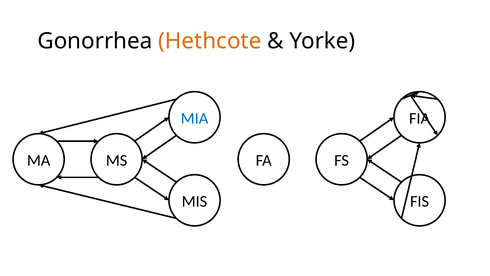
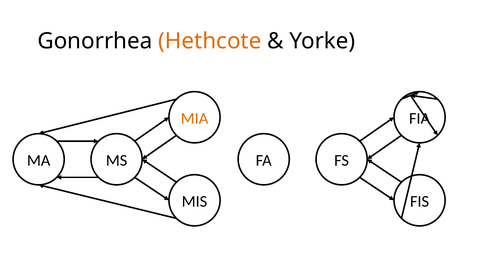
MIA colour: blue -> orange (194, 118)
